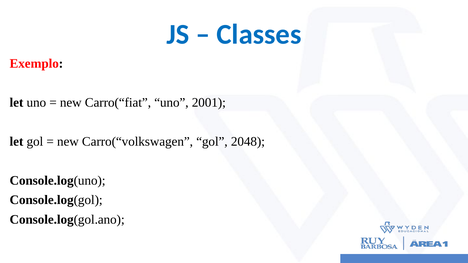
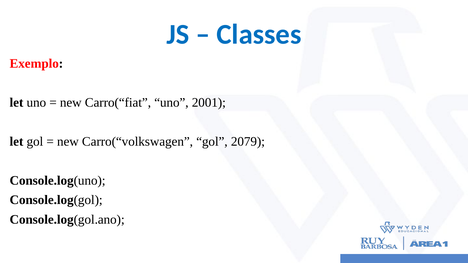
2048: 2048 -> 2079 (248, 142)
